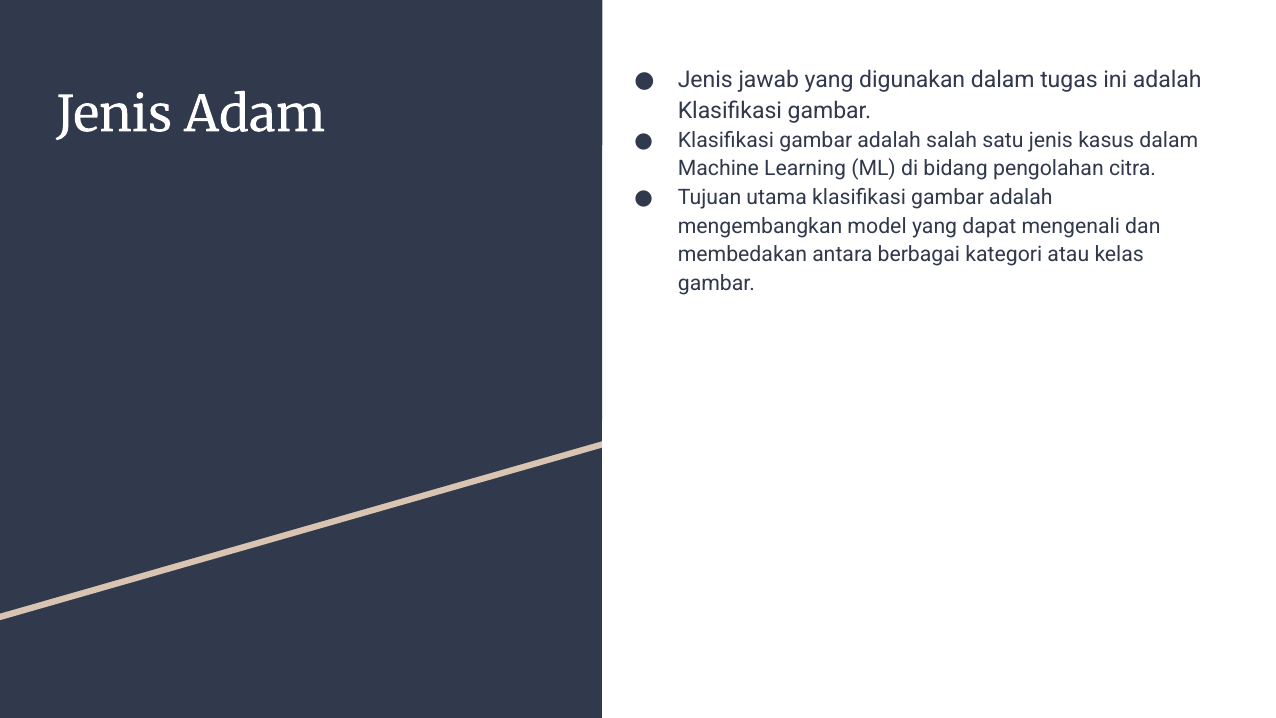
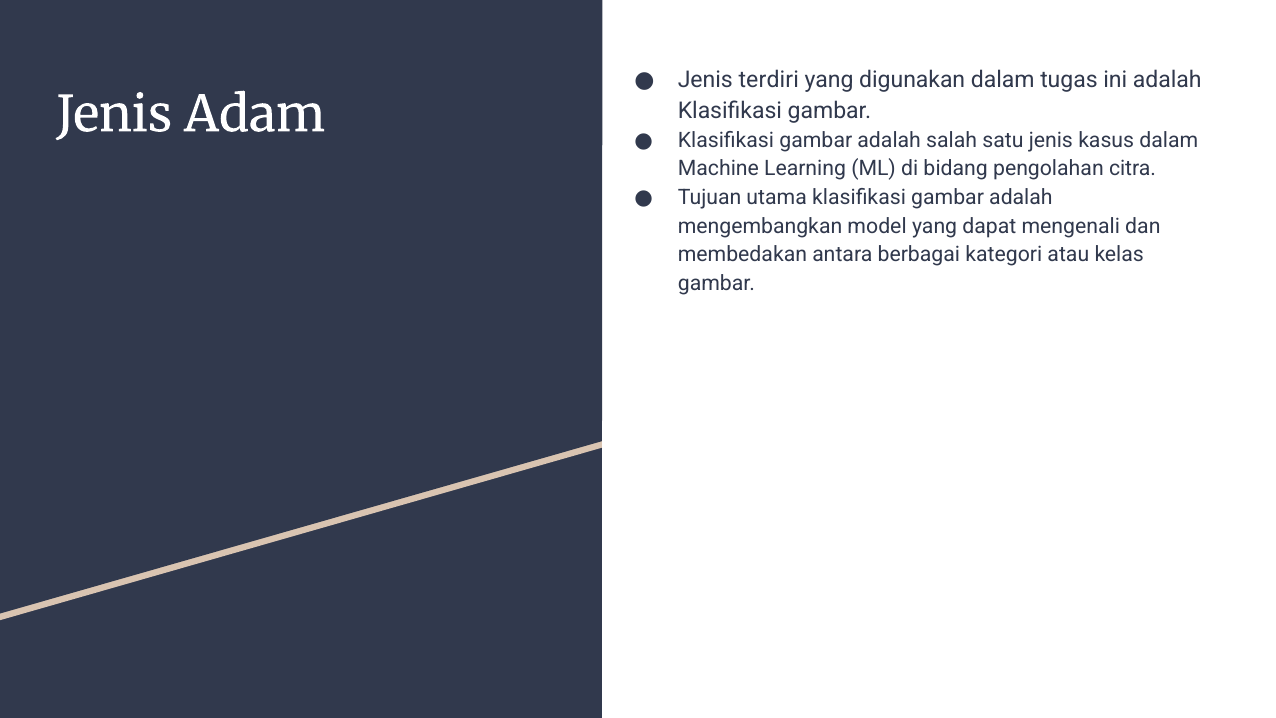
jawab: jawab -> terdiri (769, 80)
